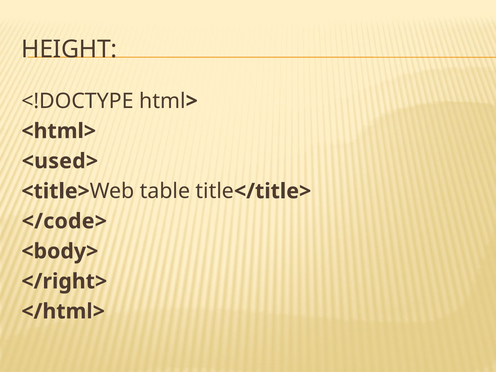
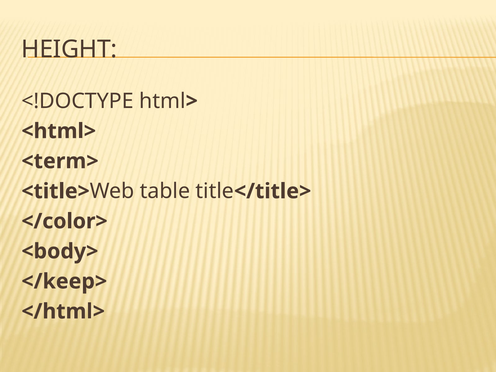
<used>: <used> -> <term> (60, 161)
</code>: </code> -> </color> (65, 221)
</right>: </right> -> </keep> (64, 281)
